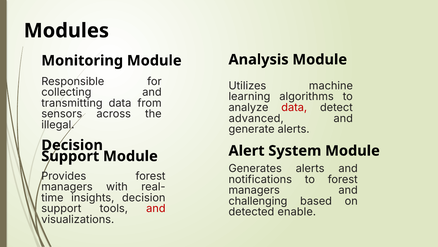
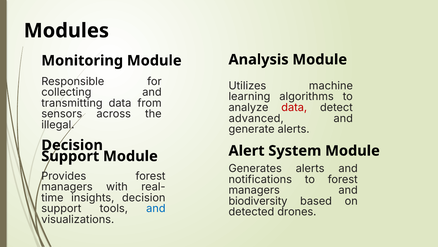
challenging: challenging -> biodiversity (258, 201)
and colour: red -> blue (156, 208)
enable: enable -> drones (297, 211)
